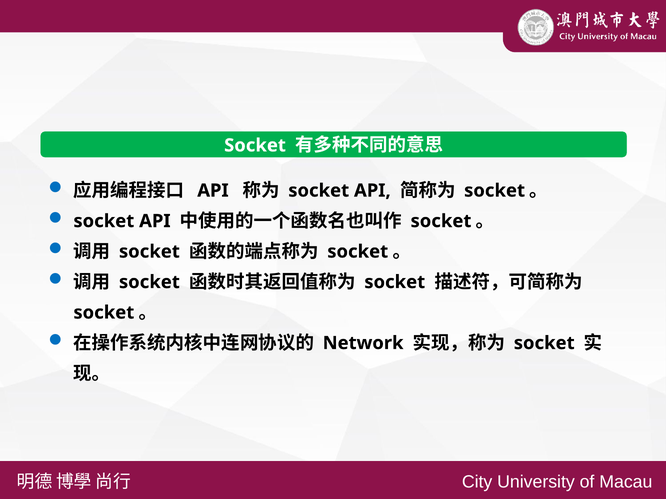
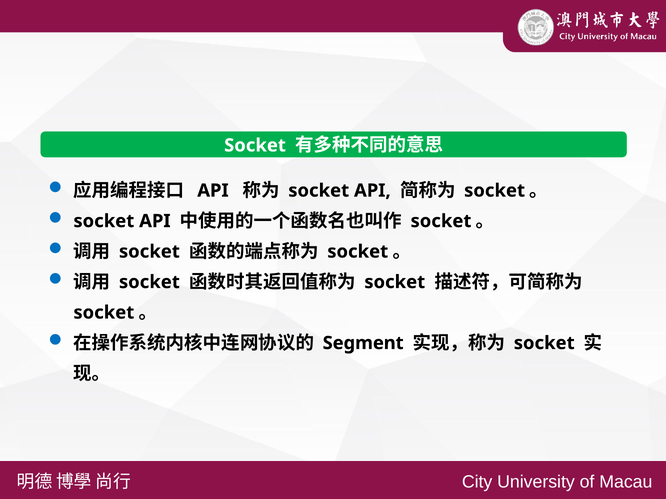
Network: Network -> Segment (363, 343)
